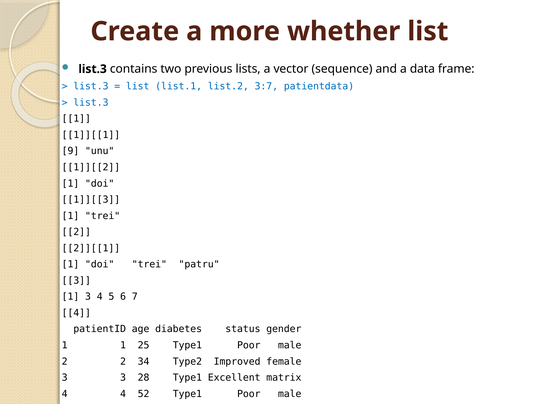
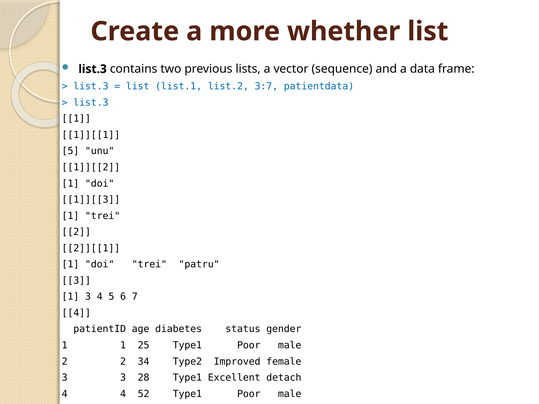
9: 9 -> 5 (70, 151)
matrix: matrix -> detach (284, 378)
